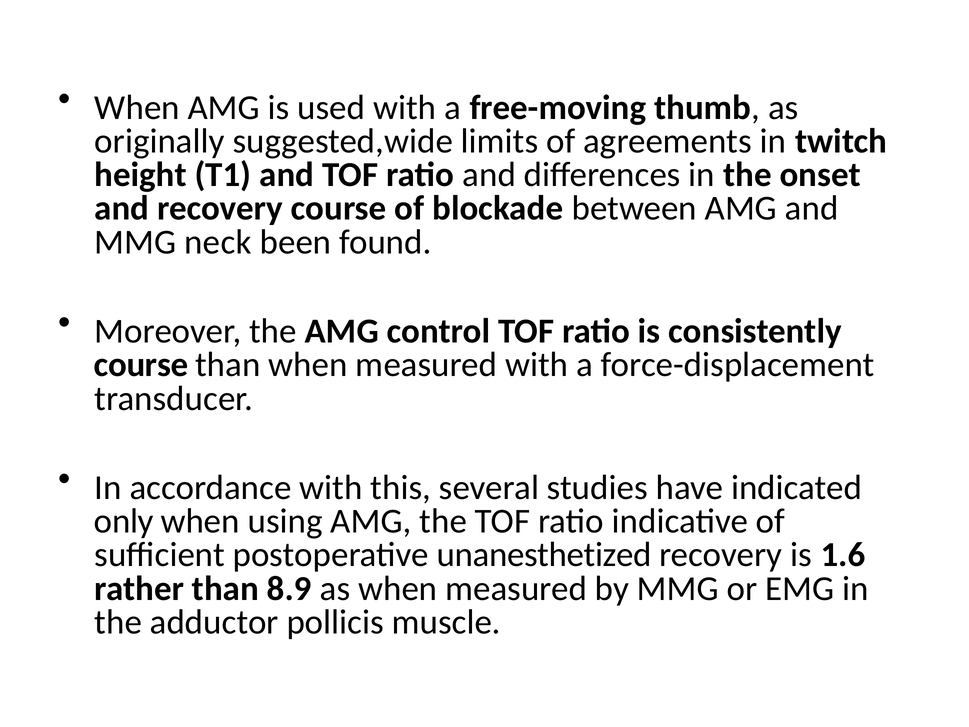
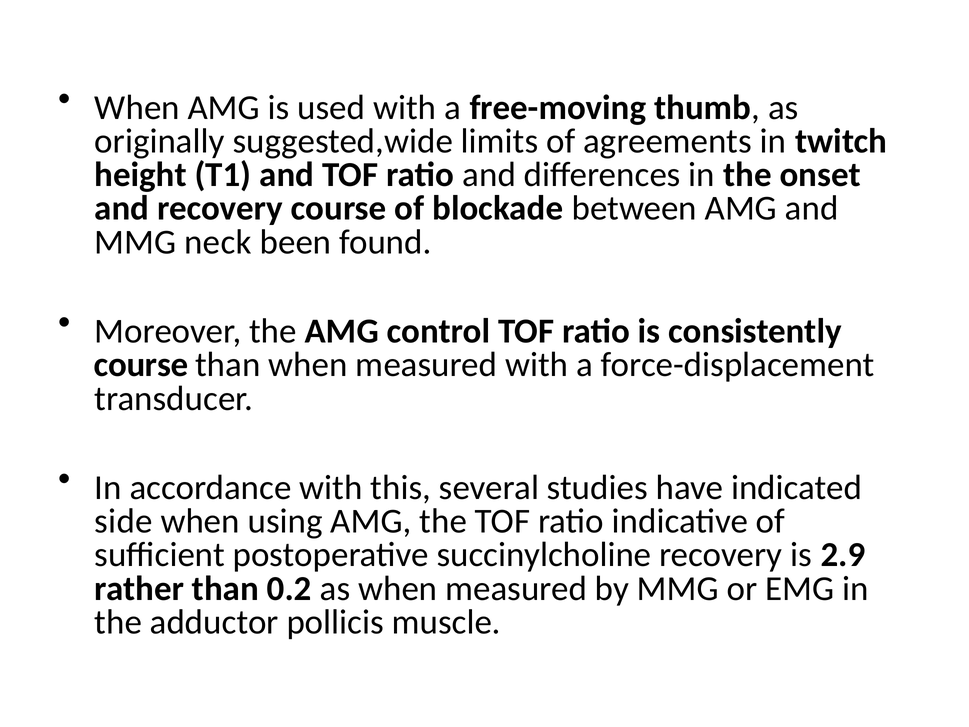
only: only -> side (123, 521)
unanesthetized: unanesthetized -> succinylcholine (544, 555)
1.6: 1.6 -> 2.9 (843, 555)
8.9: 8.9 -> 0.2 (289, 588)
